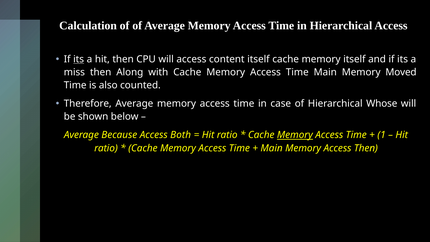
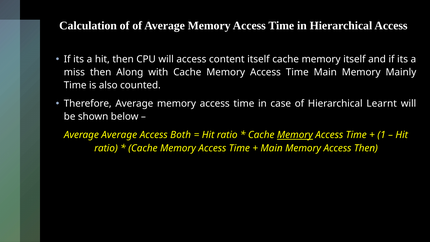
its underline: present -> none (79, 59)
Moved: Moved -> Mainly (401, 72)
Whose: Whose -> Learnt (382, 104)
Average Because: Because -> Average (119, 135)
